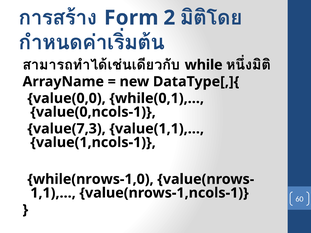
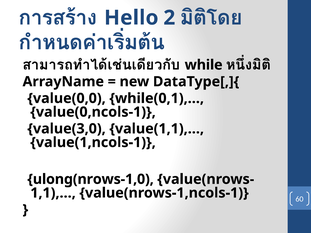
Form: Form -> Hello (131, 18)
value(7,3: value(7,3 -> value(3,0 (67, 129)
while(nrows-1,0: while(nrows-1,0 -> ulong(nrows-1,0 (91, 179)
